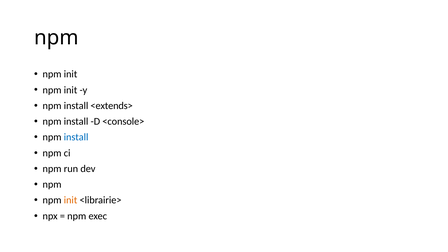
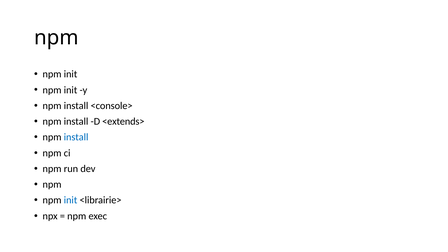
<extends>: <extends> -> <console> (112, 106)
<console>: <console> -> <extends> (123, 122)
init colour: orange -> blue (71, 200)
